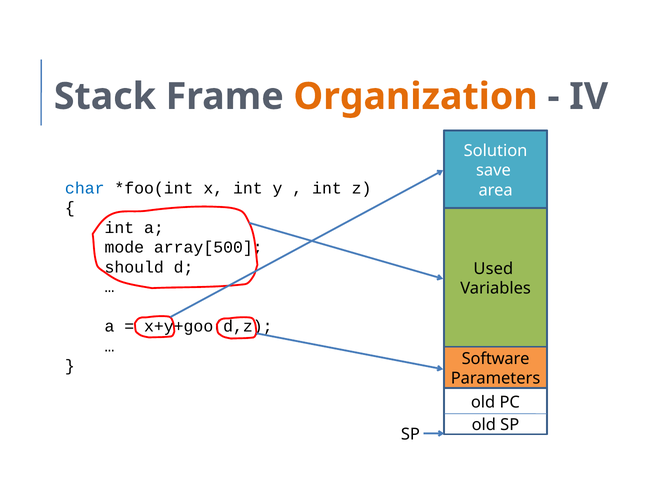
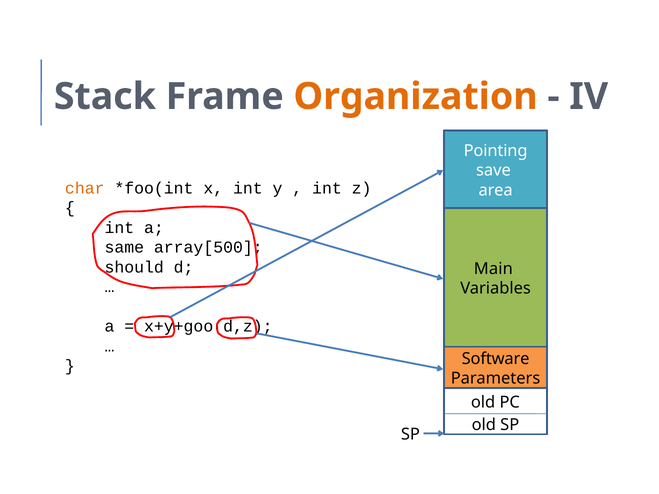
Solution: Solution -> Pointing (496, 151)
char colour: blue -> orange (85, 188)
mode: mode -> same (124, 248)
Used: Used -> Main (493, 269)
